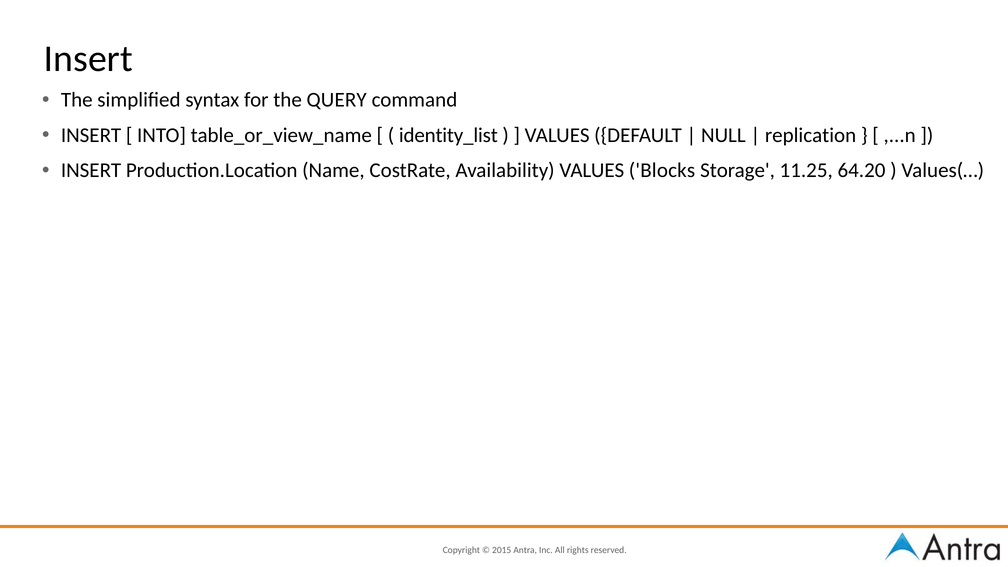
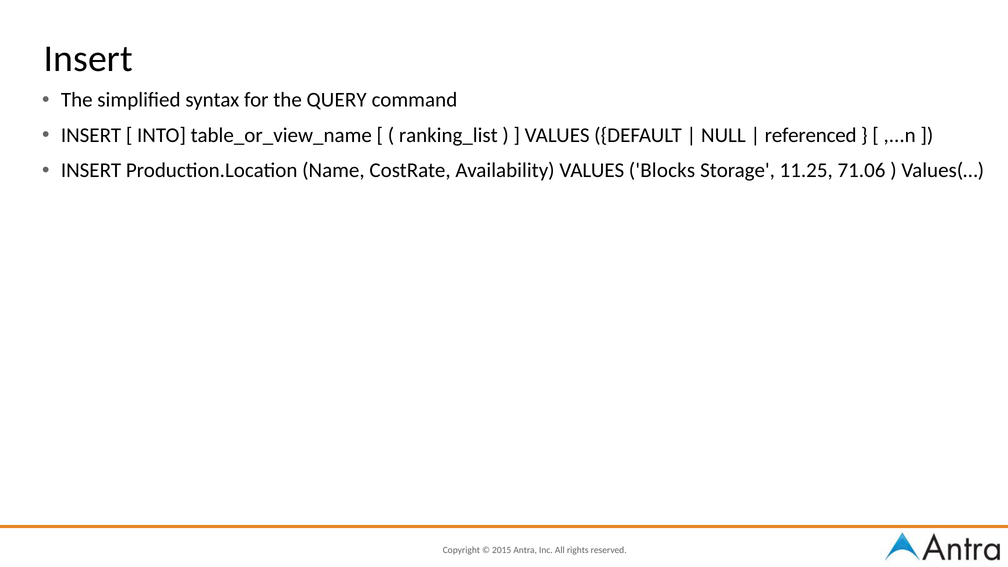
identity_list: identity_list -> ranking_list (448, 135)
replication: replication -> referenced (811, 135)
64.20: 64.20 -> 71.06 (862, 171)
